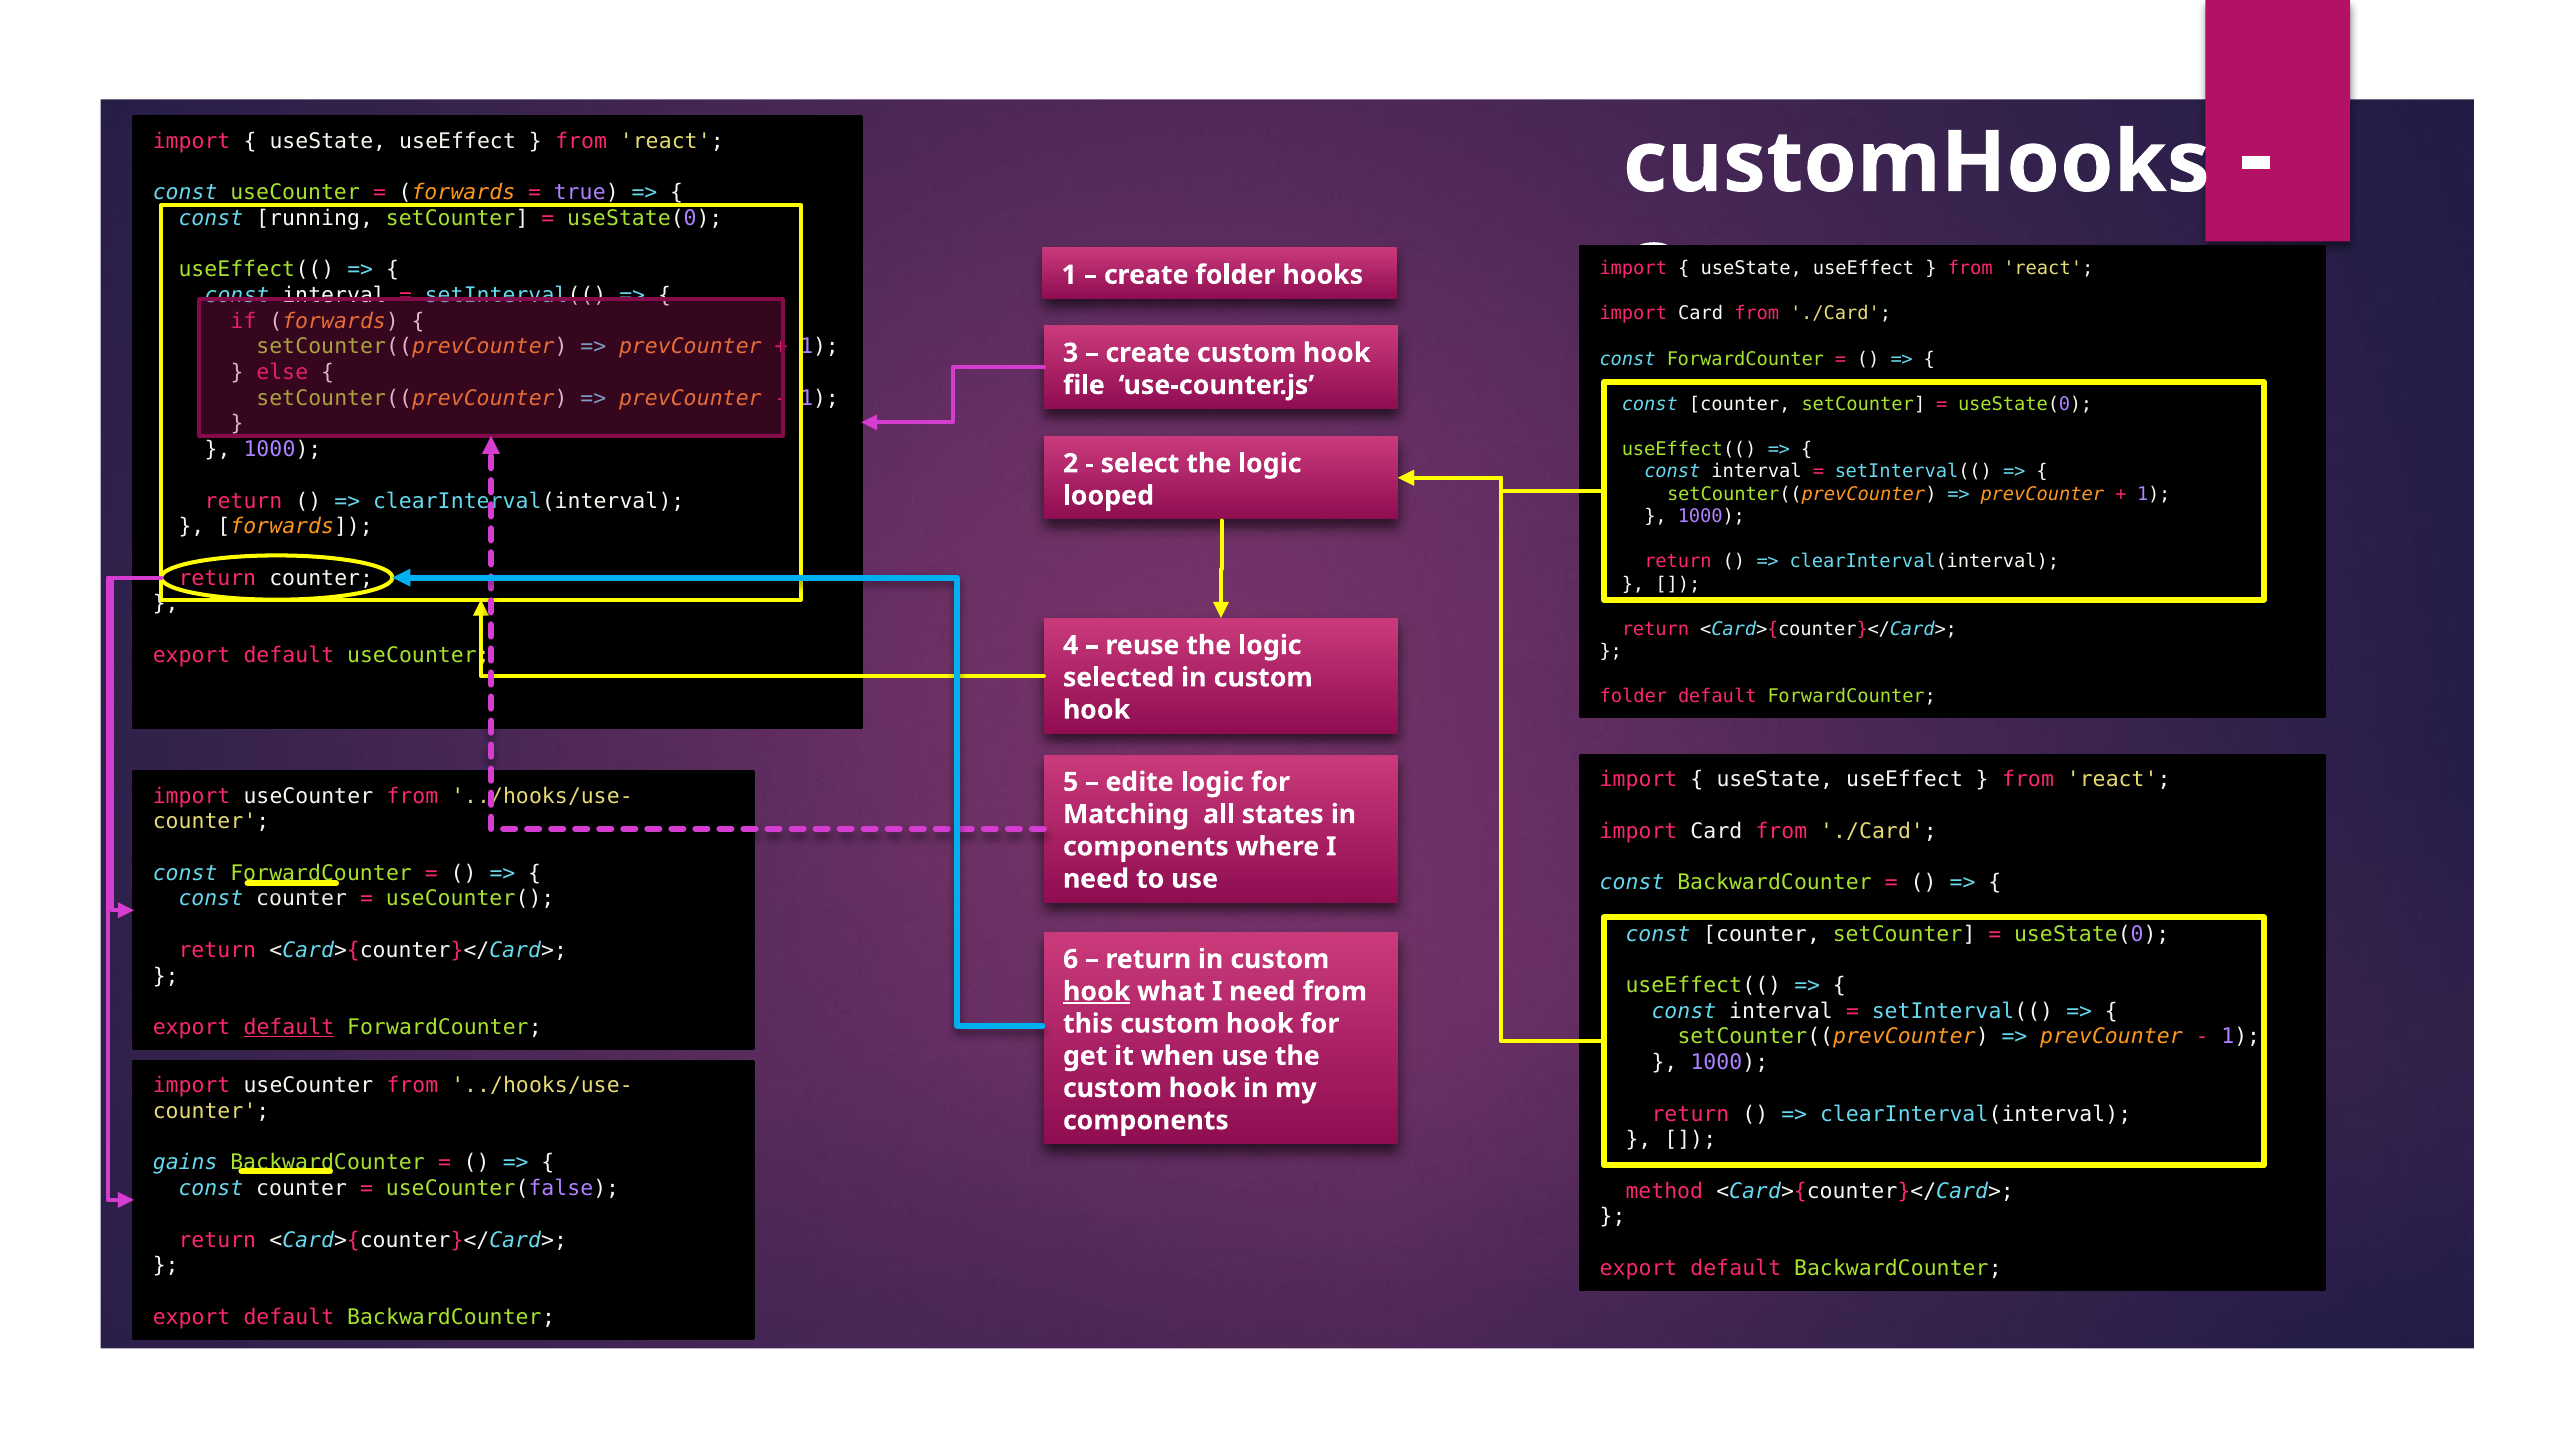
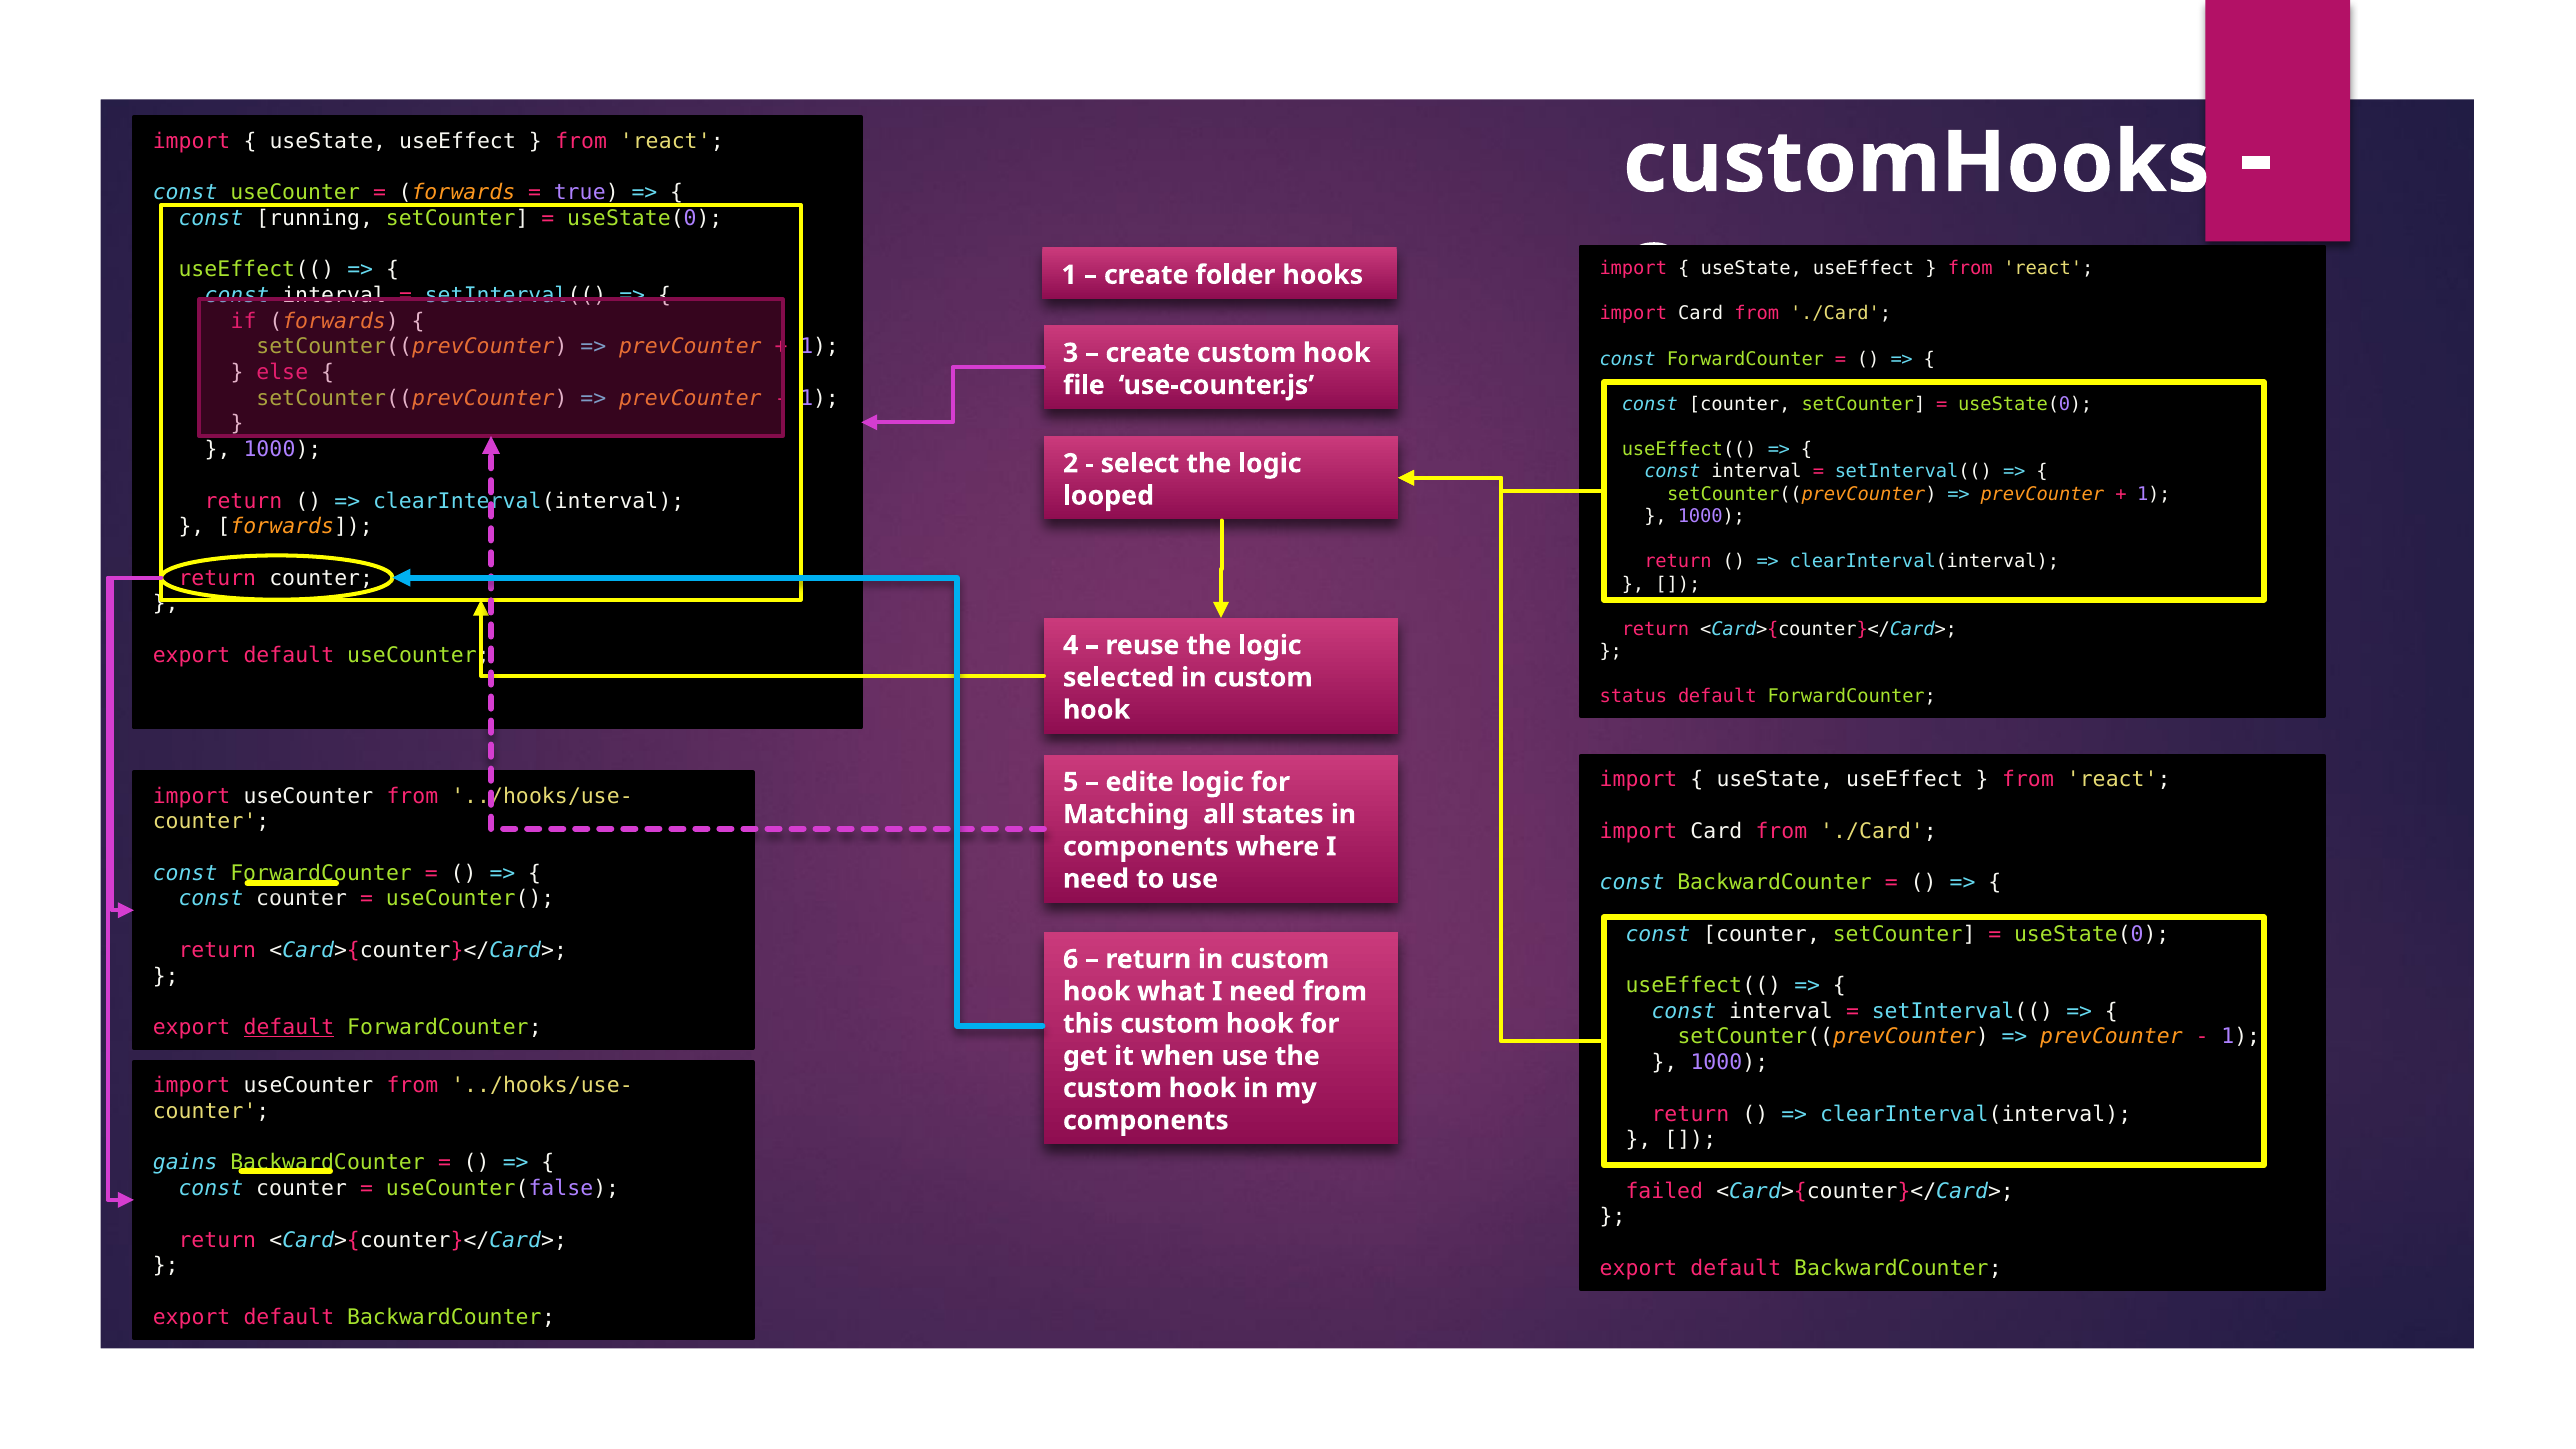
folder: folder -> status (1633, 697)
hook underline: present -> none (1097, 992)
method: method -> failed (1664, 1191)
